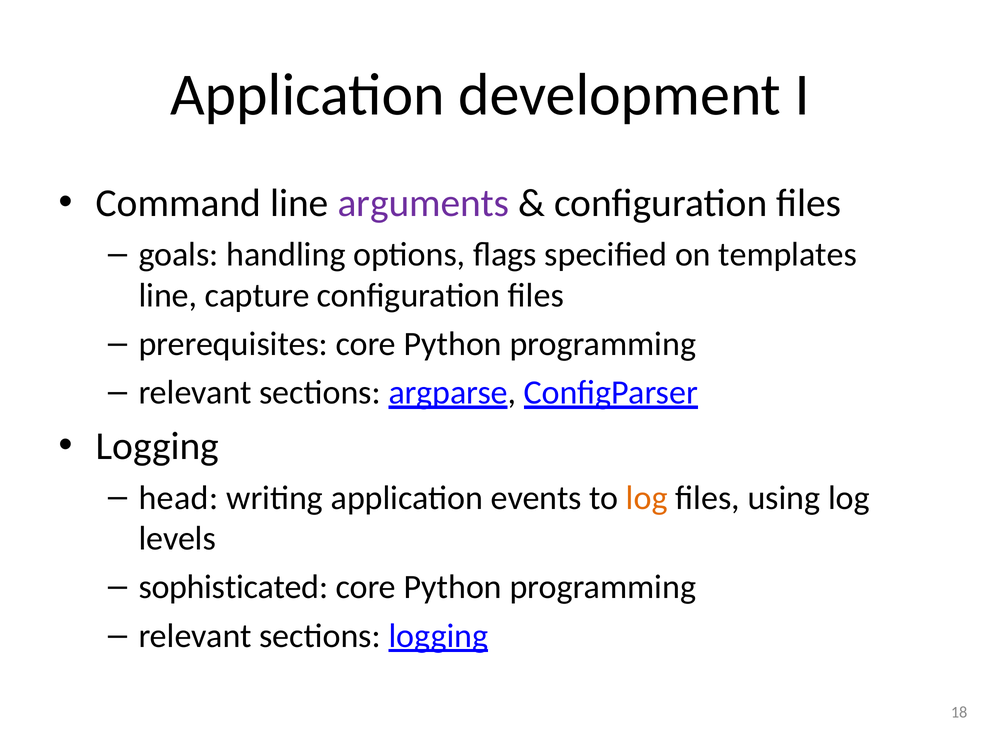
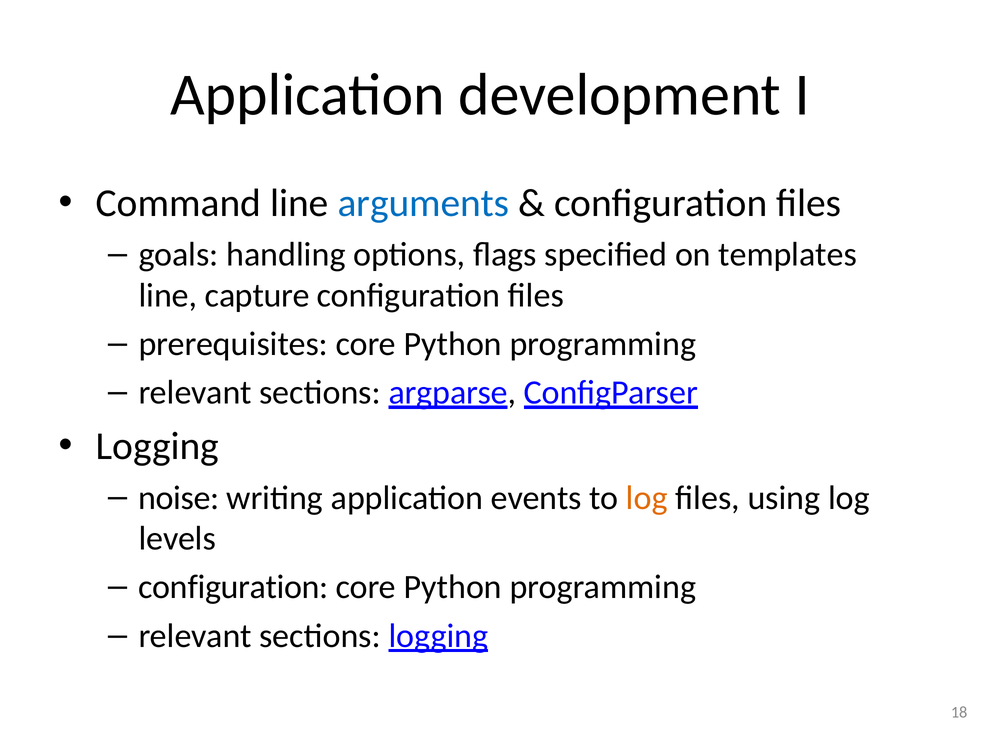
arguments colour: purple -> blue (423, 203)
head: head -> noise (179, 498)
sophisticated: sophisticated -> configuration (233, 587)
